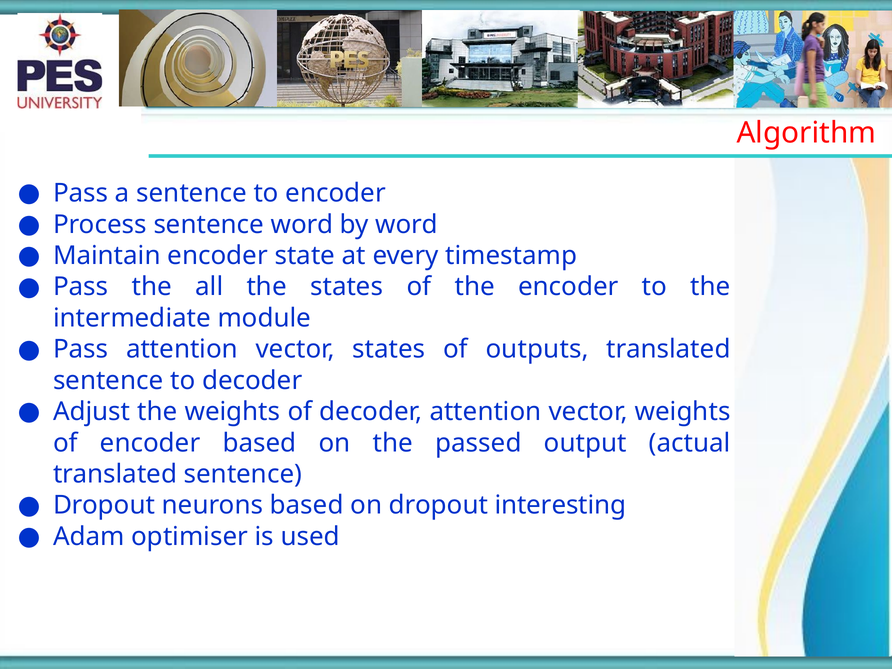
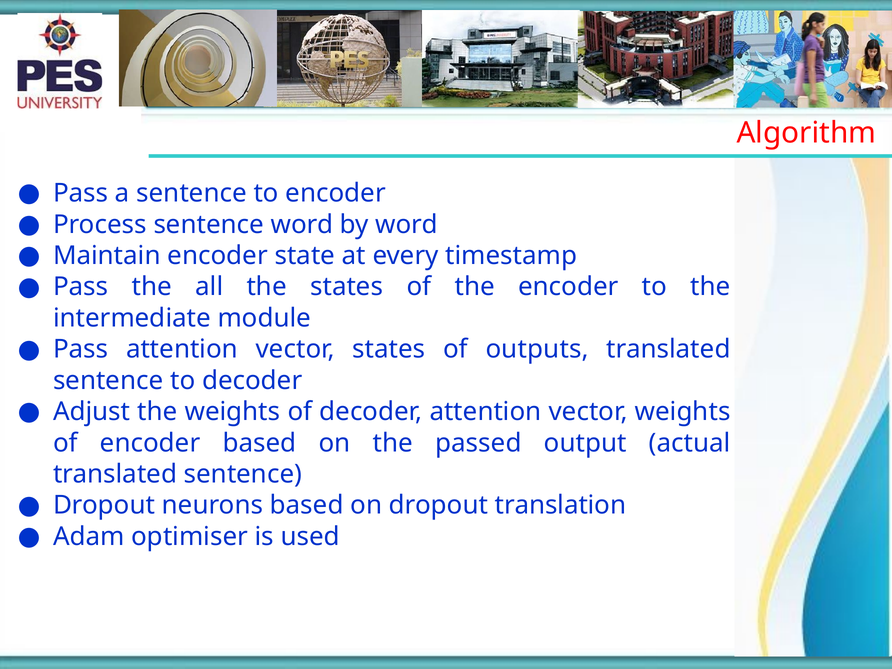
interesting: interesting -> translation (560, 505)
